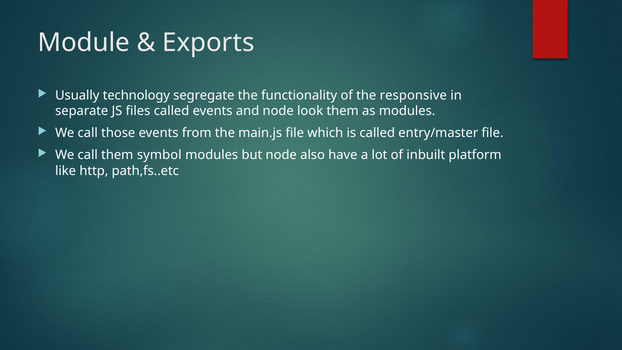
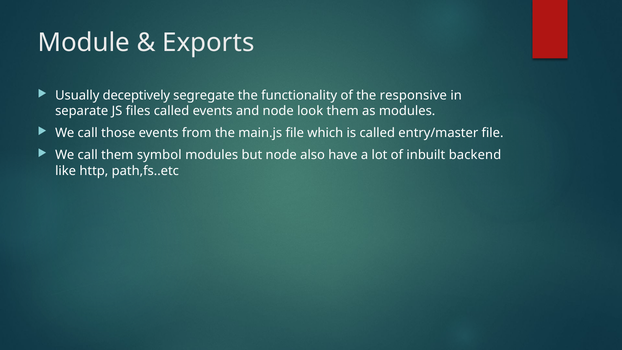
technology: technology -> deceptively (136, 96)
platform: platform -> backend (475, 155)
